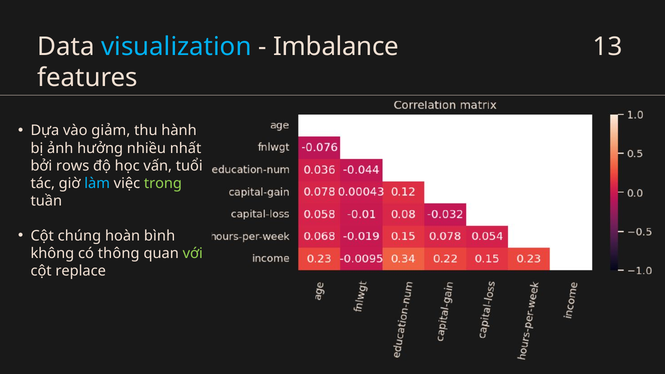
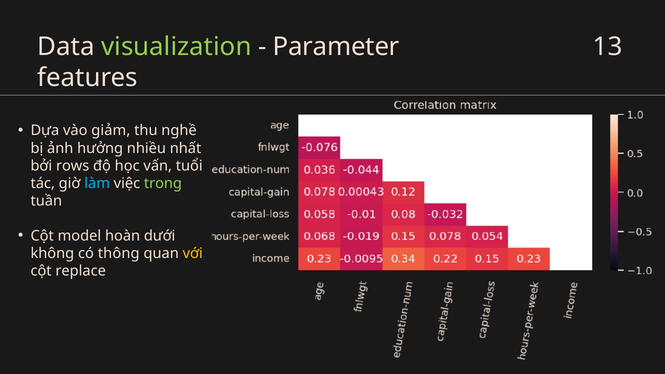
visualization colour: light blue -> light green (176, 47)
Imbalance: Imbalance -> Parameter (336, 47)
hành: hành -> nghề (179, 131)
chúng: chúng -> model (79, 236)
bình: bình -> dưới (160, 236)
với colour: light green -> yellow (193, 254)
